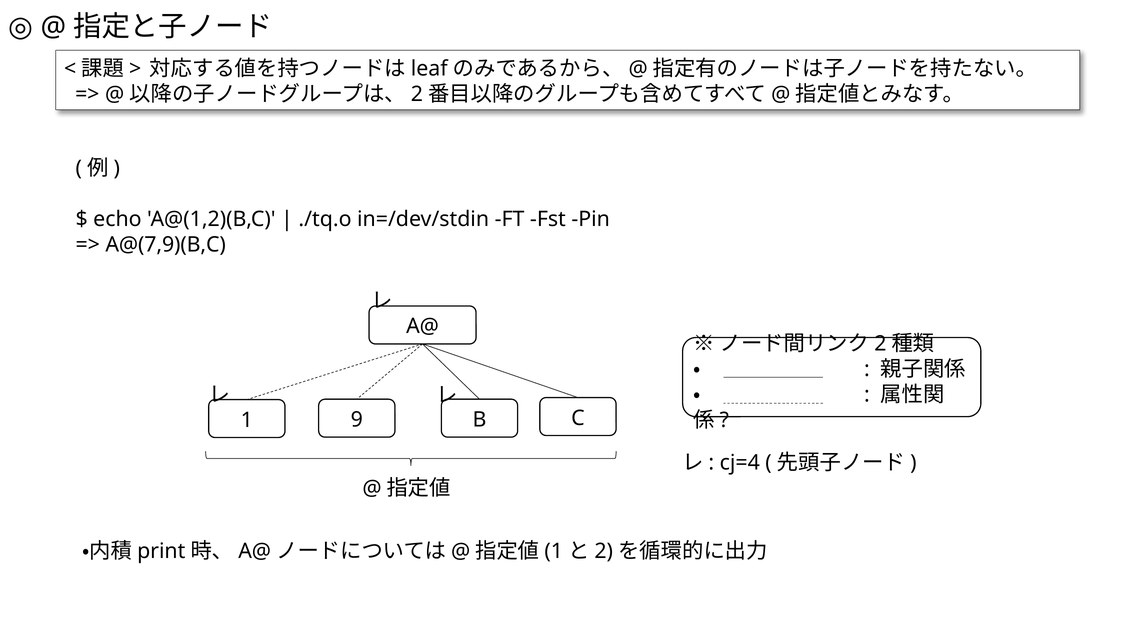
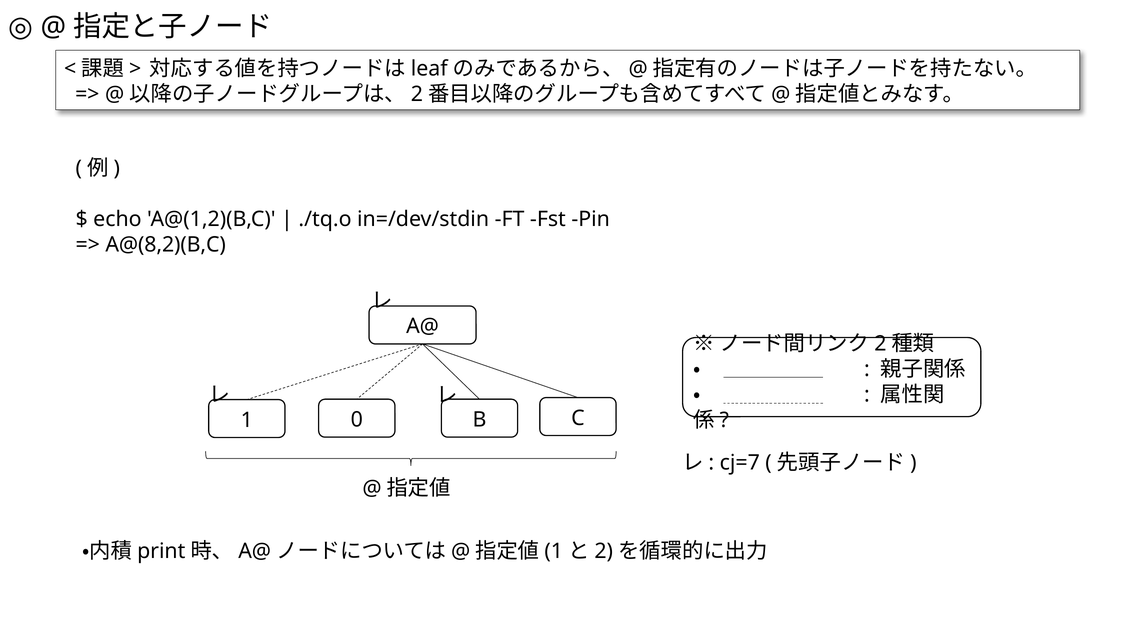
A@(7,9)(B,C: A@(7,9)(B,C -> A@(8,2)(B,C (166, 245)
9: 9 -> 0 (357, 419)
cj=4: cj=4 -> cj=7 (740, 463)
